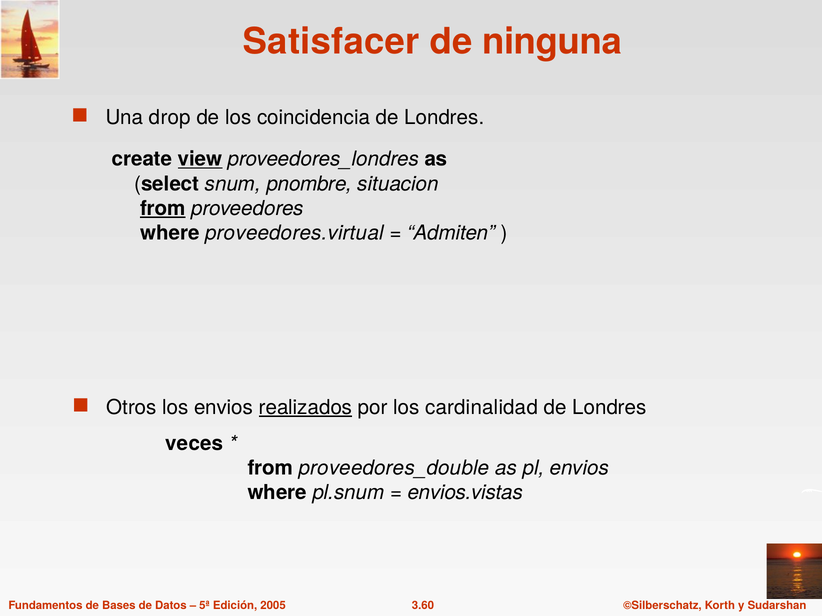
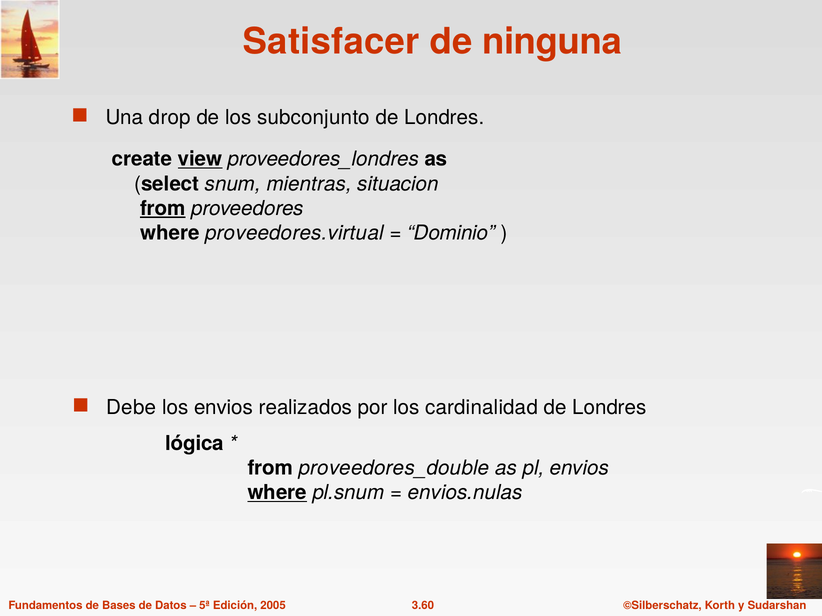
coincidencia: coincidencia -> subconjunto (313, 117)
pnombre: pnombre -> mientras (309, 184)
Admiten: Admiten -> Dominio (451, 233)
Otros: Otros -> Debe (131, 408)
realizados underline: present -> none (305, 408)
veces: veces -> lógica (195, 444)
where underline: none -> present (277, 493)
envios.vistas: envios.vistas -> envios.nulas (465, 493)
